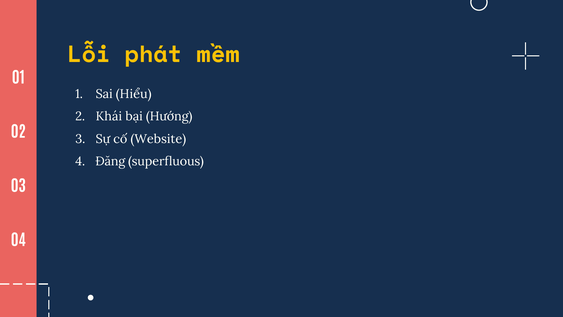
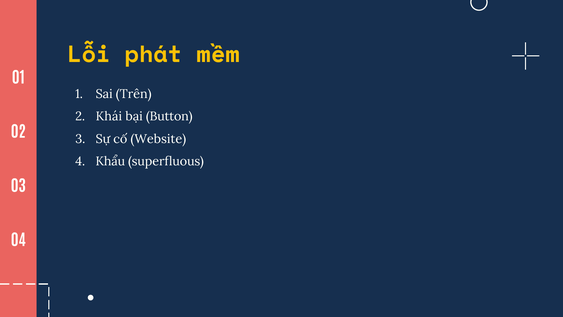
Hiểu: Hiểu -> Trên (134, 94)
Hướng: Hướng -> Button (169, 116)
Đăng: Đăng -> Khẩu (110, 161)
